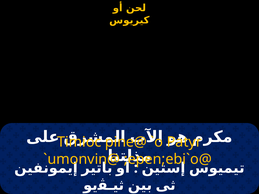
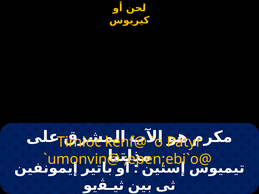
pine@: pine@ -> kenf@ (126, 142)
